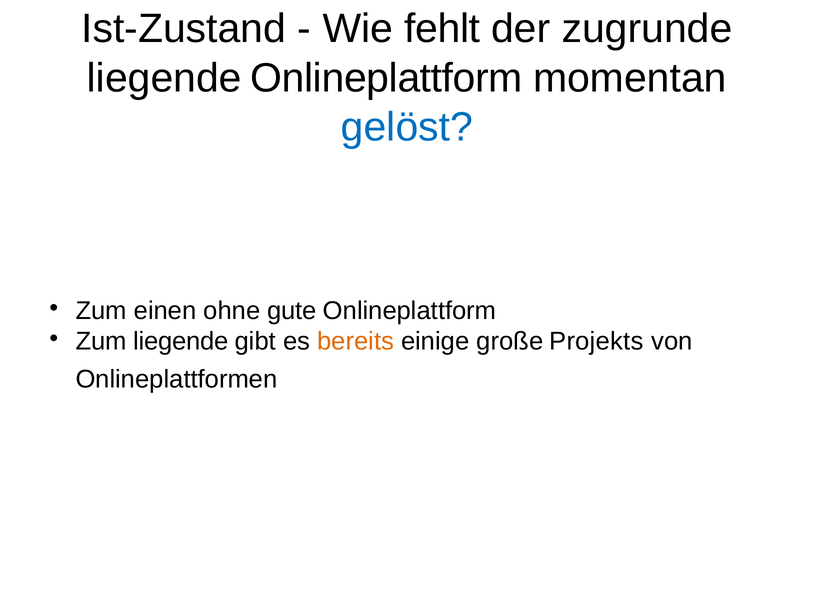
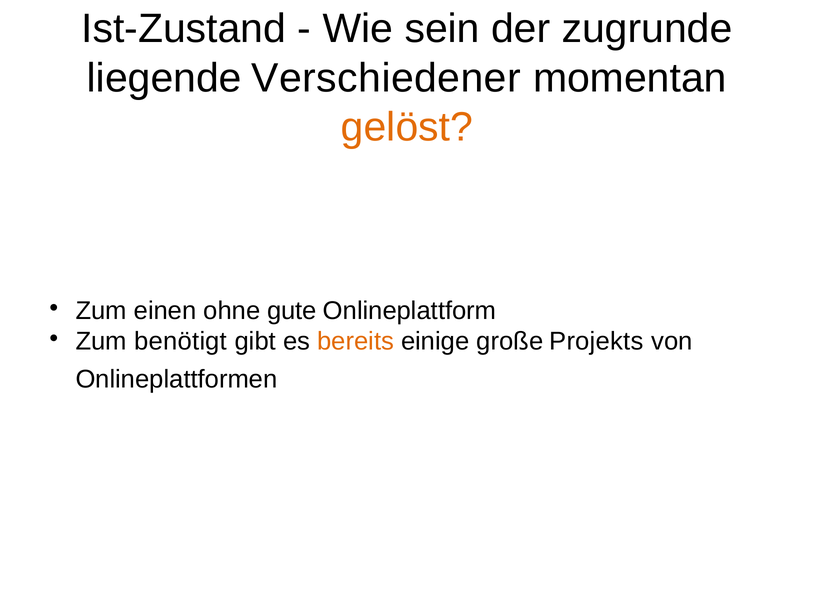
fehlt: fehlt -> sein (442, 29)
liegende Onlineplattform: Onlineplattform -> Verschiedener (386, 78)
gelöst colour: blue -> orange (407, 127)
Zum liegende: liegende -> benötigt (181, 342)
